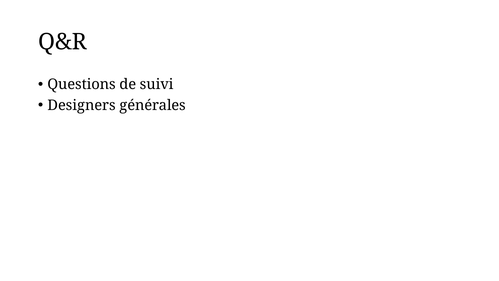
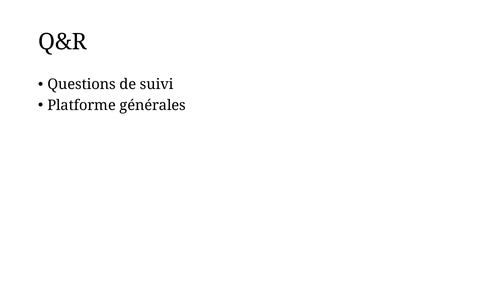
Designers: Designers -> Platforme (82, 105)
